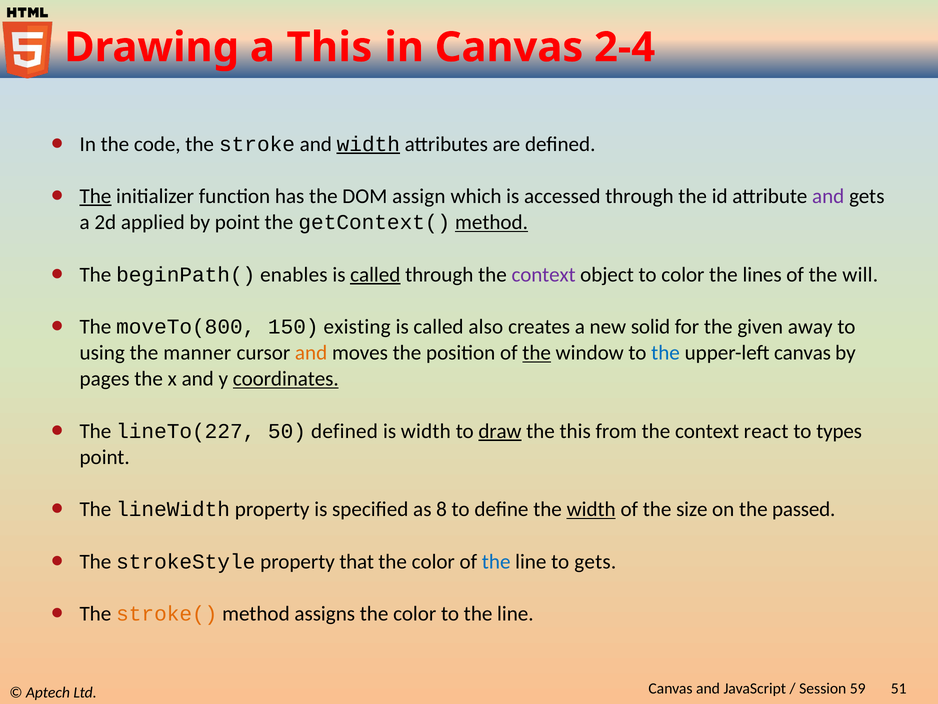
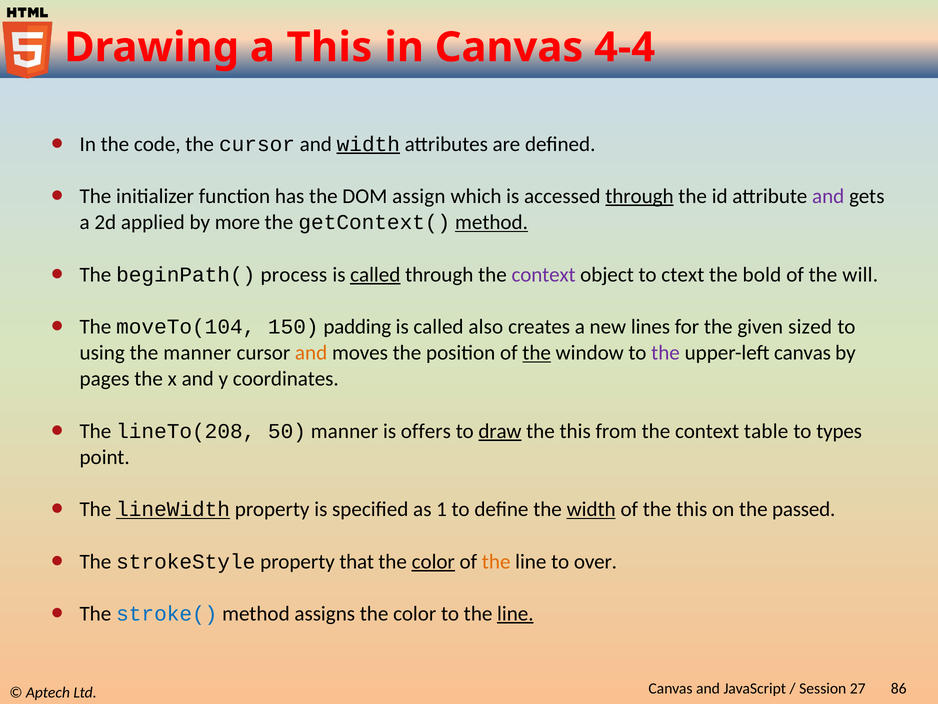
2-4: 2-4 -> 4-4 (625, 47)
the stroke: stroke -> cursor (257, 144)
The underline: present -> none (95, 196)
through underline: none -> present (639, 196)
by point: point -> more (237, 222)
enables: enables -> process (294, 274)
to color: color -> ctext (683, 274)
lines: lines -> bold (762, 274)
moveTo(800: moveTo(800 -> moveTo(104 (186, 326)
existing: existing -> padding (357, 326)
solid: solid -> lines (651, 326)
away: away -> sized (810, 326)
the colour: blue -> purple (666, 353)
coordinates underline: present -> none (286, 379)
lineTo(227: lineTo(227 -> lineTo(208 (186, 431)
50 defined: defined -> manner (345, 431)
is width: width -> offers (426, 431)
react: react -> table (766, 431)
lineWidth underline: none -> present (173, 509)
8: 8 -> 1 (442, 509)
of the size: size -> this (692, 509)
color underline: none -> present (433, 561)
the colour: blue -> orange (496, 561)
to gets: gets -> over (595, 561)
stroke( colour: orange -> blue (167, 613)
line underline: none -> present (515, 613)
59: 59 -> 27 (858, 688)
51: 51 -> 86 (899, 688)
